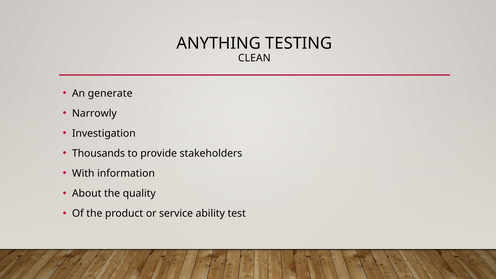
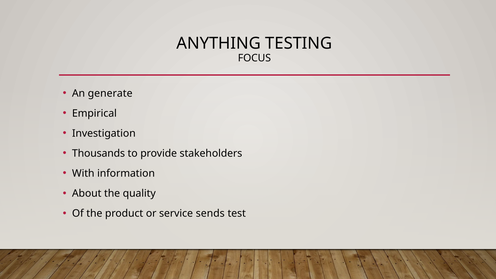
CLEAN: CLEAN -> FOCUS (254, 58)
Narrowly: Narrowly -> Empirical (94, 113)
ability: ability -> sends (210, 214)
